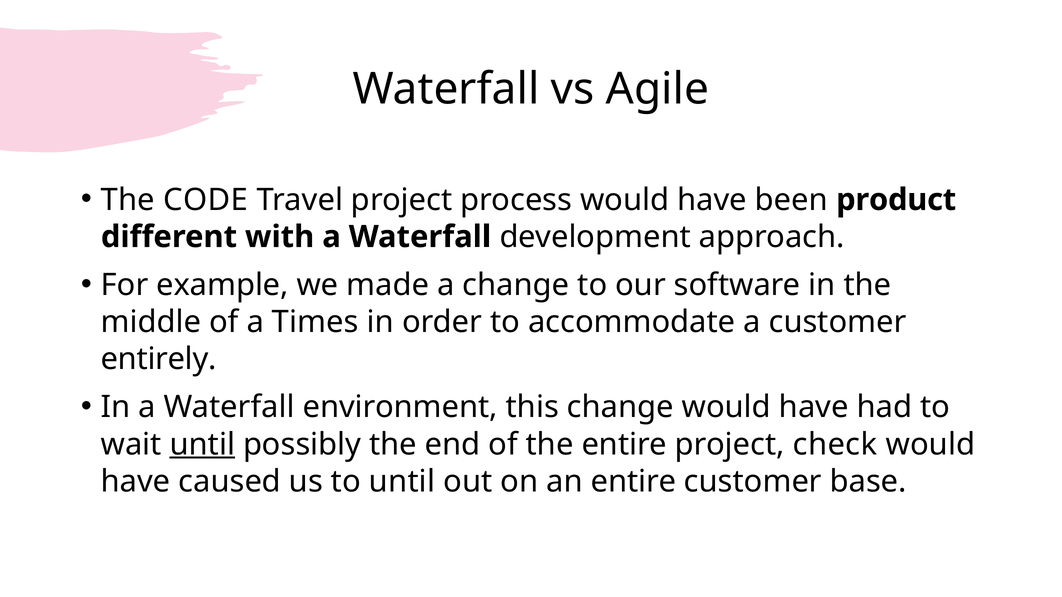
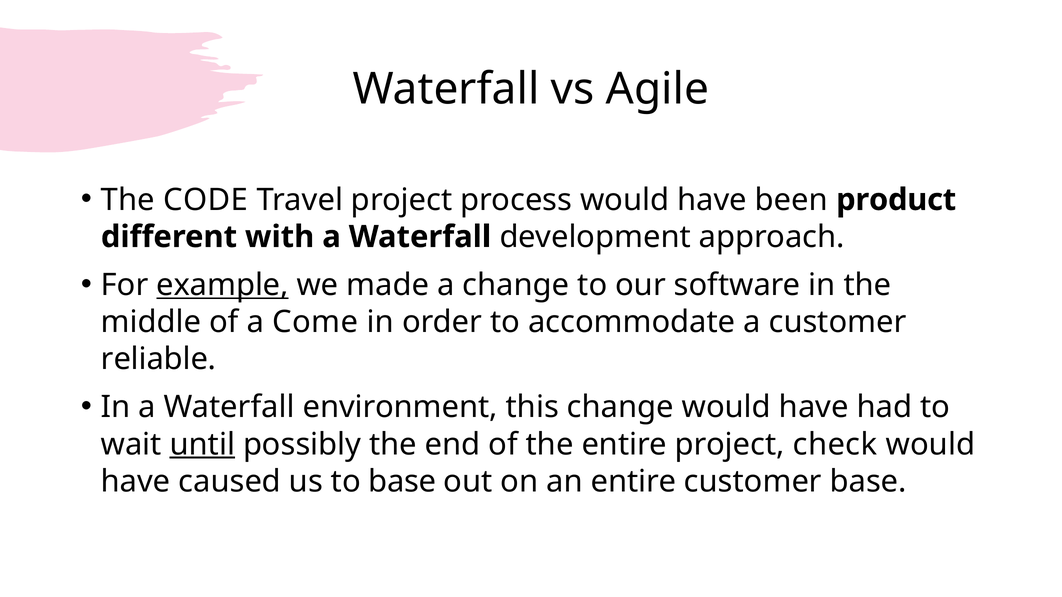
example underline: none -> present (223, 285)
Times: Times -> Come (315, 322)
entirely: entirely -> reliable (159, 359)
to until: until -> base (402, 482)
